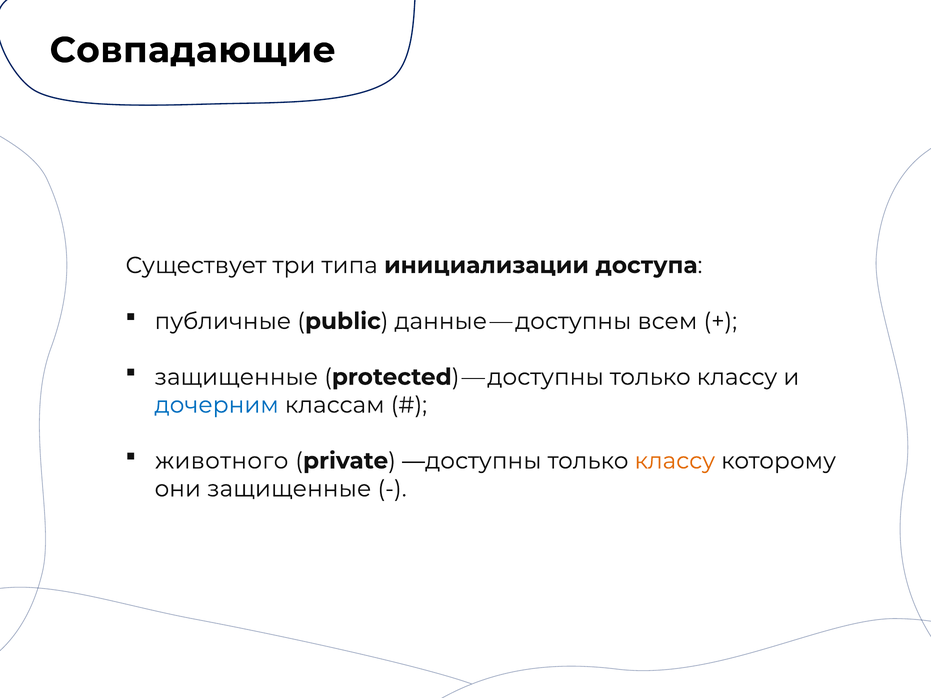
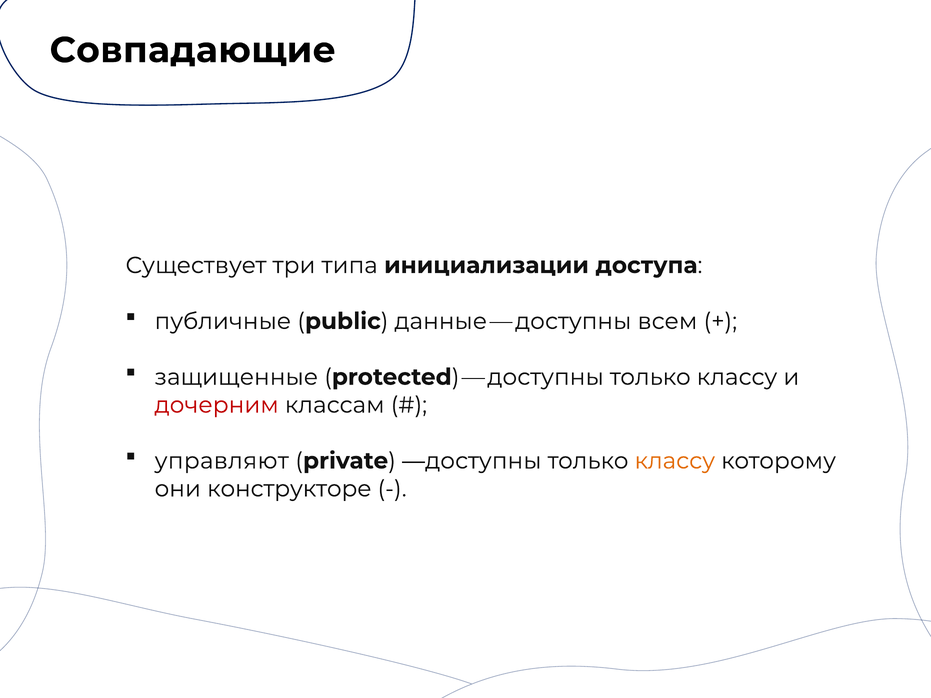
дочерним colour: blue -> red (217, 405)
животного: животного -> управляют (222, 461)
они защищенные: защищенные -> конструкторе (289, 489)
